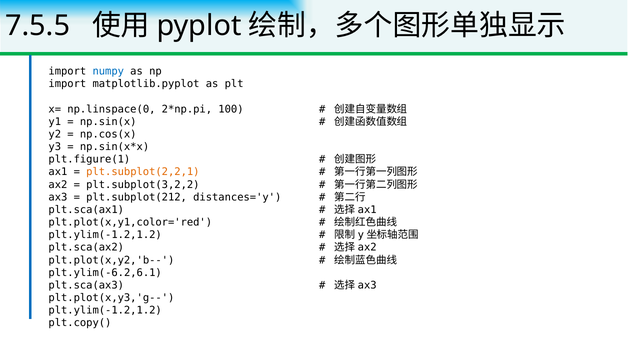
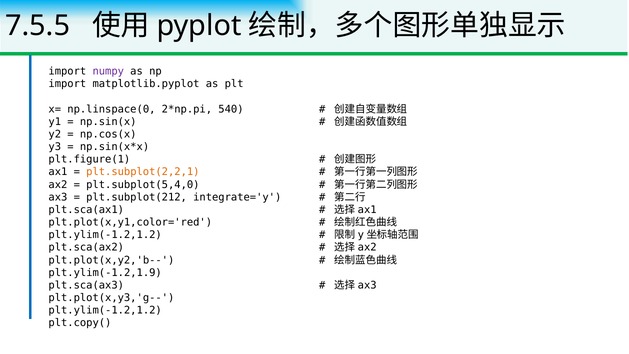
numpy colour: blue -> purple (108, 71)
100: 100 -> 540 (231, 109)
plt.subplot(3,2,2: plt.subplot(3,2,2 -> plt.subplot(5,4,0 (143, 185)
distances='y: distances='y -> integrate='y (237, 197)
plt.ylim(-6.2,6.1: plt.ylim(-6.2,6.1 -> plt.ylim(-1.2,1.9 (105, 273)
